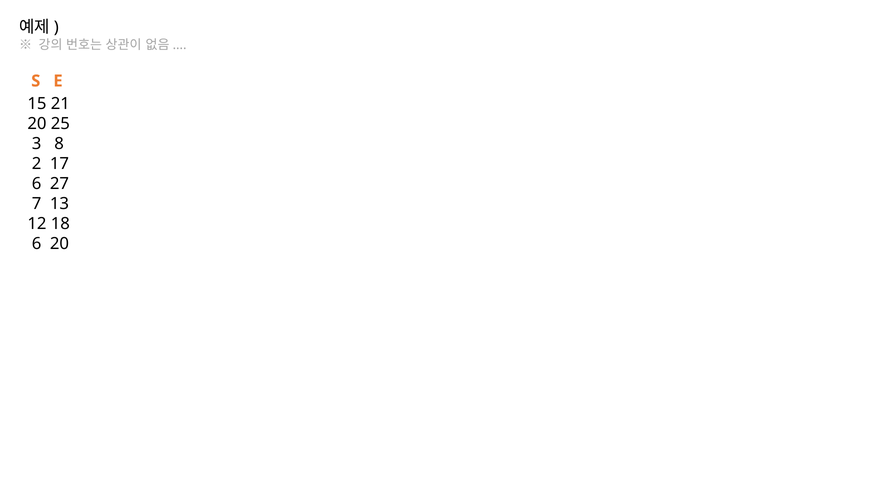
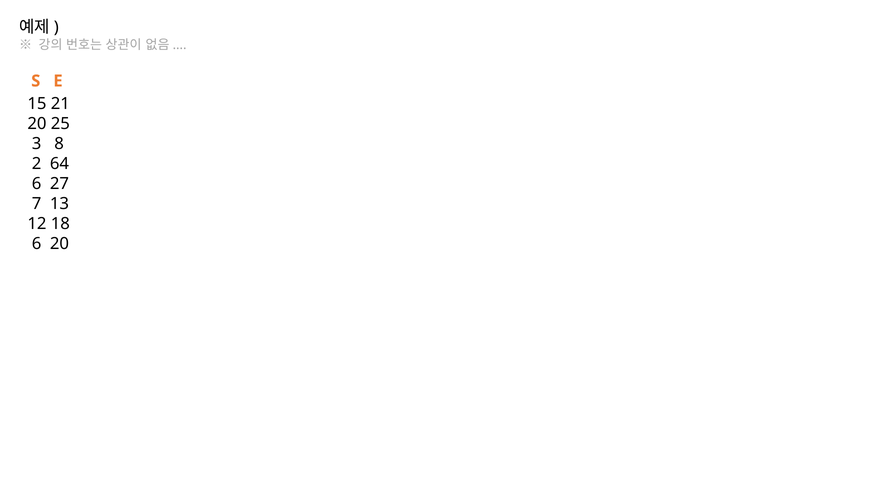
17: 17 -> 64 (59, 164)
